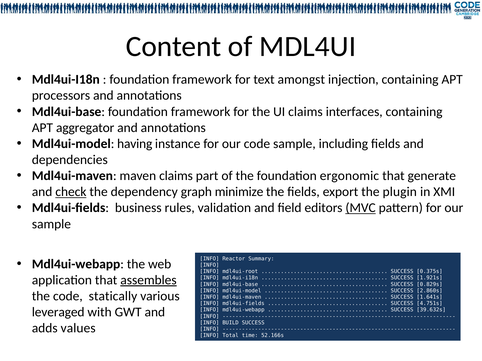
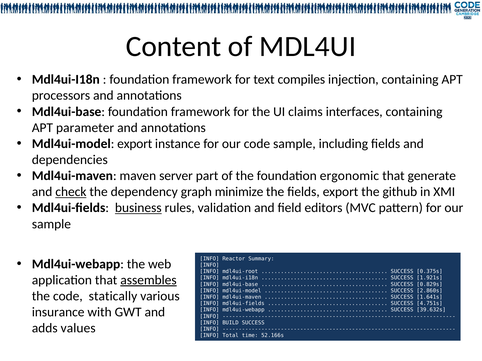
amongst: amongst -> compiles (301, 80)
aggregator: aggregator -> parameter (85, 128)
Mdl4ui-model having: having -> export (135, 144)
maven claims: claims -> server (176, 176)
plugin: plugin -> github (400, 192)
business underline: none -> present (138, 208)
MVC underline: present -> none (361, 208)
leveraged: leveraged -> insurance (58, 313)
